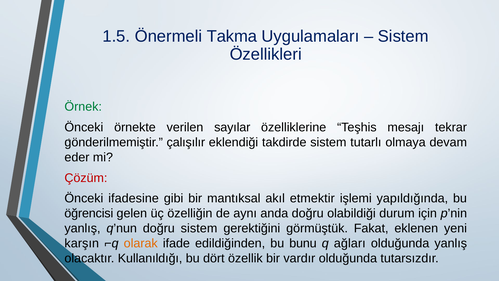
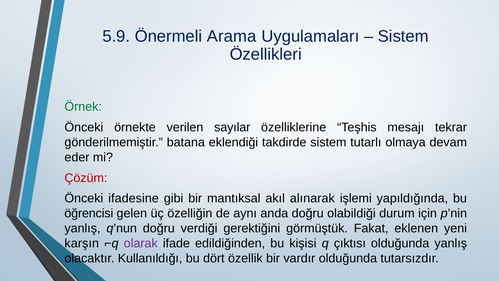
1.5: 1.5 -> 5.9 (116, 36)
Takma: Takma -> Arama (232, 36)
çalışılır: çalışılır -> batana (186, 142)
etmektir: etmektir -> alınarak (312, 198)
doğru sistem: sistem -> verdiği (199, 228)
olarak colour: orange -> purple (141, 243)
bunu: bunu -> kişisi (303, 243)
ağları: ağları -> çıktısı (350, 243)
